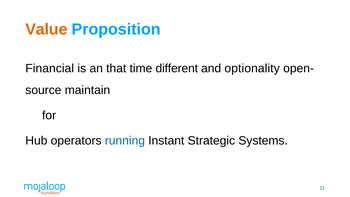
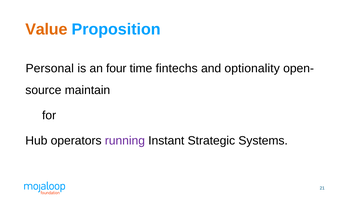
Financial: Financial -> Personal (50, 68)
that: that -> four (116, 68)
different: different -> fintechs (177, 68)
running colour: blue -> purple (125, 141)
